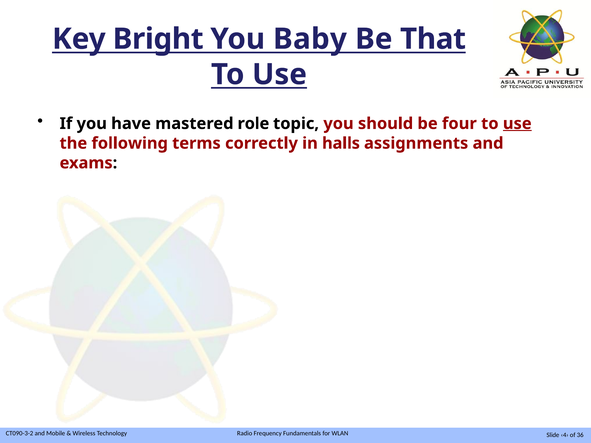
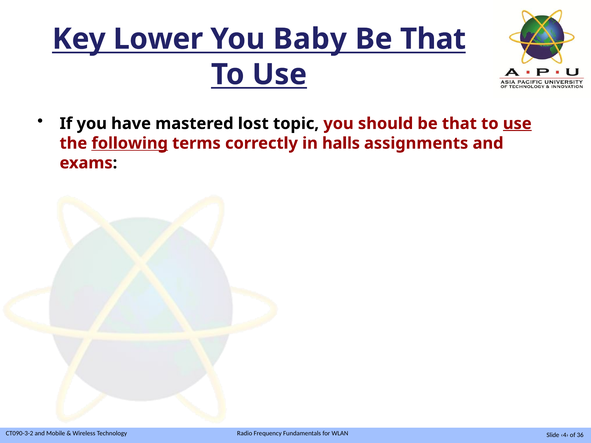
Bright: Bright -> Lower (158, 39)
role: role -> lost (253, 124)
should be four: four -> that (459, 124)
following underline: none -> present (130, 143)
